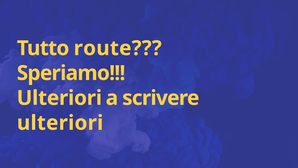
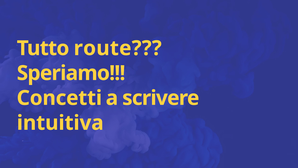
Ulteriori: Ulteriori -> Concetti (59, 98)
ulteriori: ulteriori -> intuitiva (60, 123)
